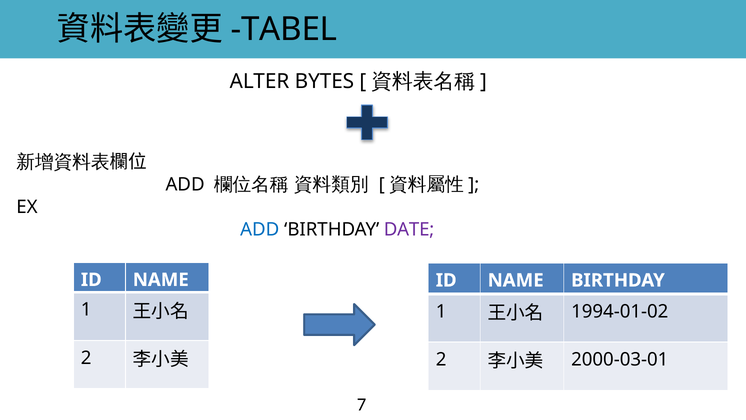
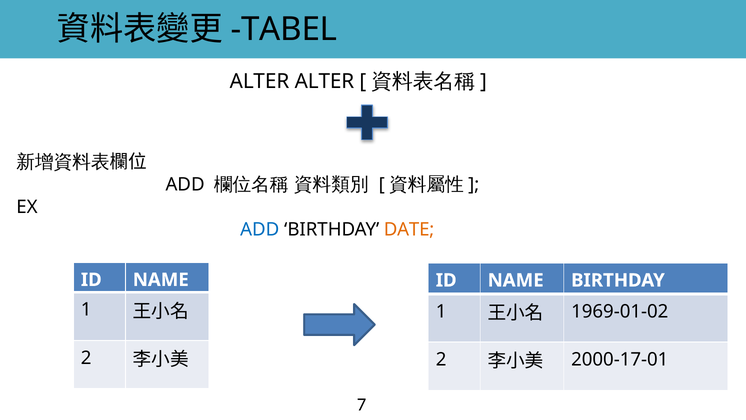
ALTER BYTES: BYTES -> ALTER (324, 81)
DATE colour: purple -> orange (409, 229)
1994-01-02: 1994-01-02 -> 1969-01-02 (620, 311)
2000-03-01: 2000-03-01 -> 2000-17-01 (620, 359)
